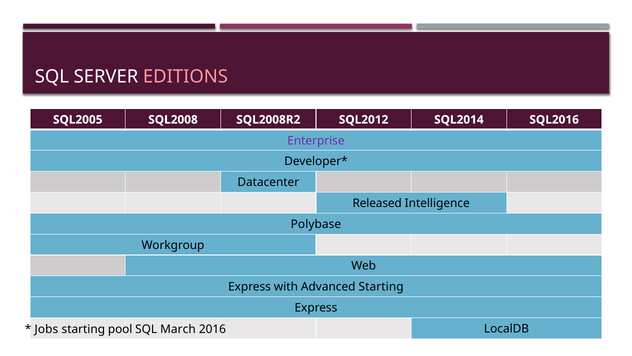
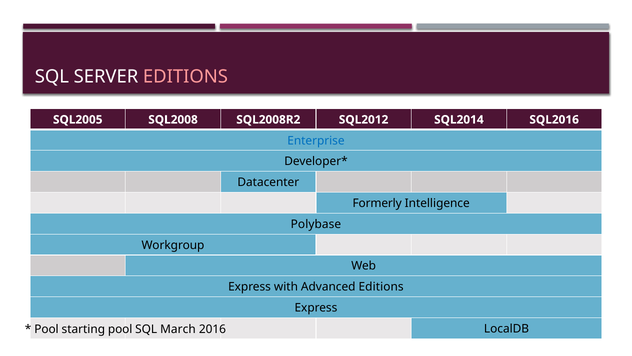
Enterprise colour: purple -> blue (316, 140)
Released: Released -> Formerly (377, 203)
Advanced Starting: Starting -> Editions (381, 287)
Jobs: Jobs -> Pool (47, 329)
